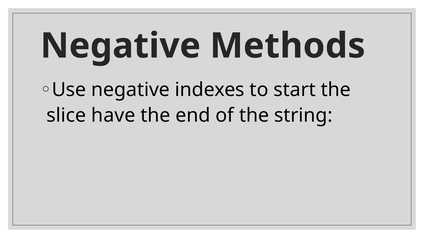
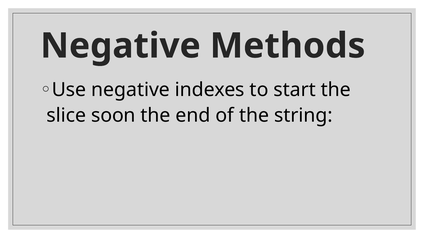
have: have -> soon (113, 116)
